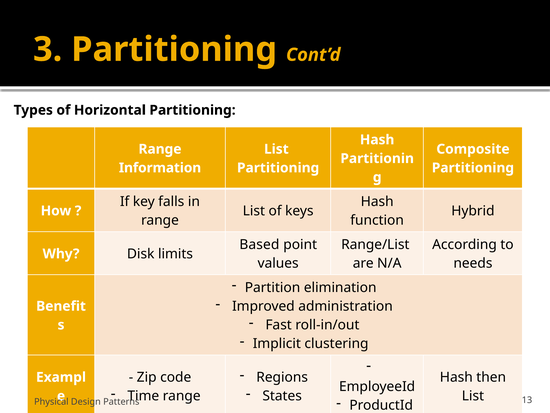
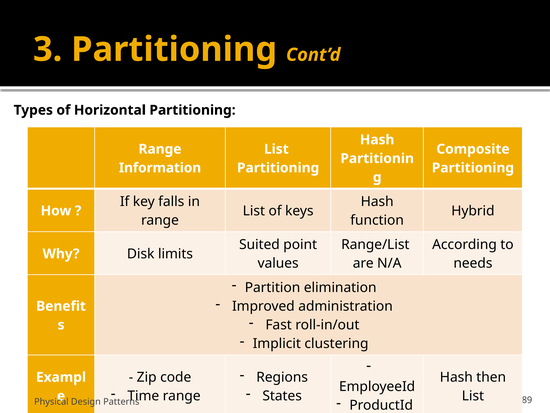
Based: Based -> Suited (259, 244)
13: 13 -> 89 (527, 400)
